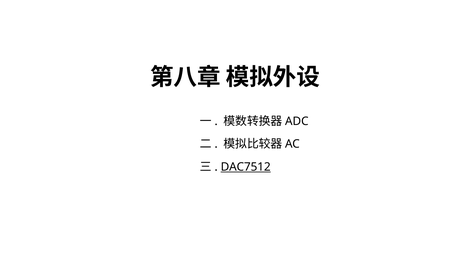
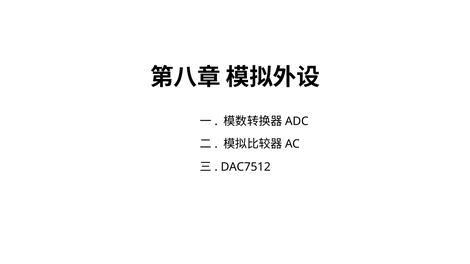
DAC7512 underline: present -> none (246, 167)
